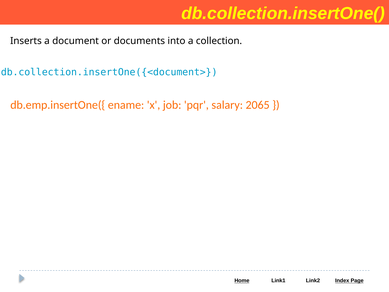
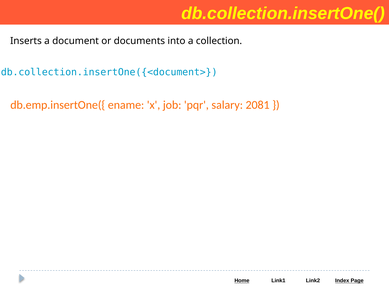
2065: 2065 -> 2081 (258, 105)
